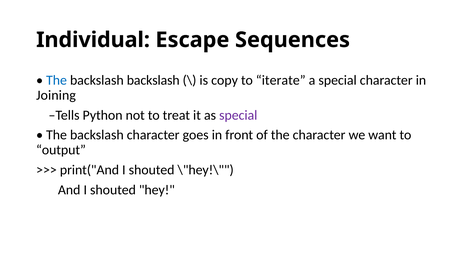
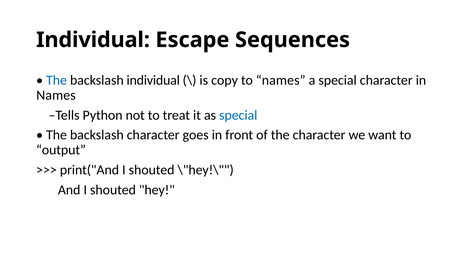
backslash backslash: backslash -> individual (153, 80)
to iterate: iterate -> names (281, 80)
Joining: Joining -> Names (56, 95)
special colour: purple -> blue (238, 115)
